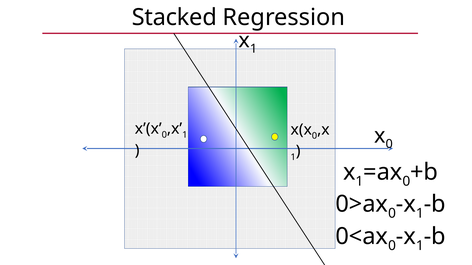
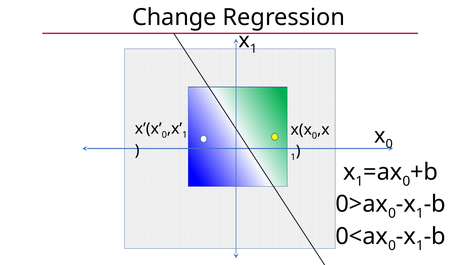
Stacked: Stacked -> Change (174, 18)
